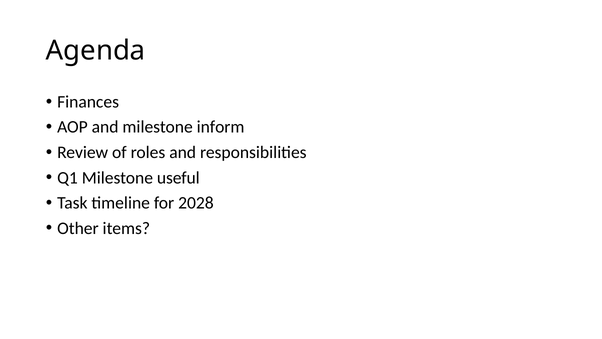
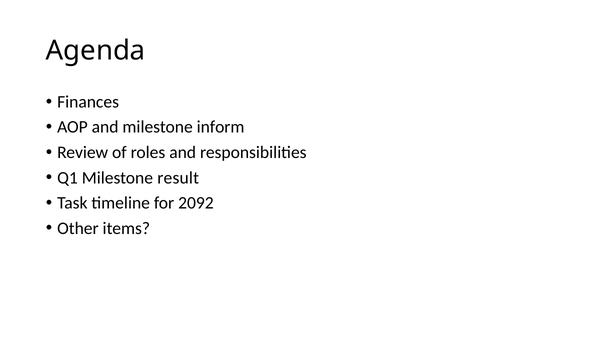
useful: useful -> result (178, 178)
2028: 2028 -> 2092 (196, 203)
